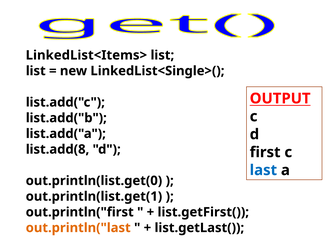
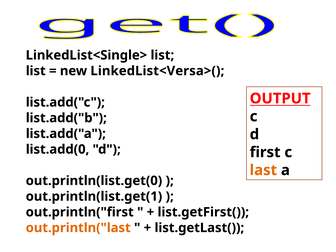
LinkedList<Items>: LinkedList<Items> -> LinkedList<Single> (86, 55)
LinkedList<Single>(: LinkedList<Single>( -> LinkedList<Versa>( (157, 71)
list.add(8: list.add(8 -> list.add(0 (57, 149)
last colour: blue -> orange (263, 170)
